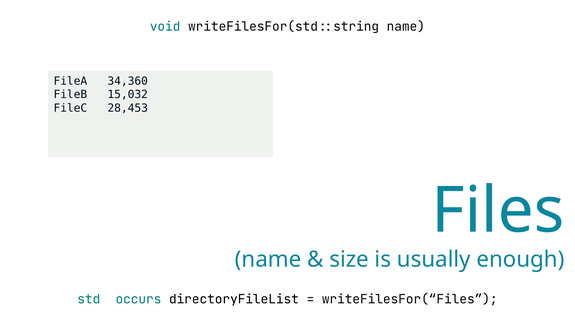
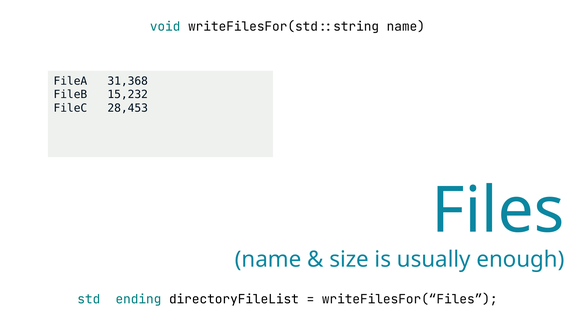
34,360: 34,360 -> 31,368 (128, 81)
15,032: 15,032 -> 15,232 (128, 94)
std::occurs: std::occurs -> std::ending (119, 299)
